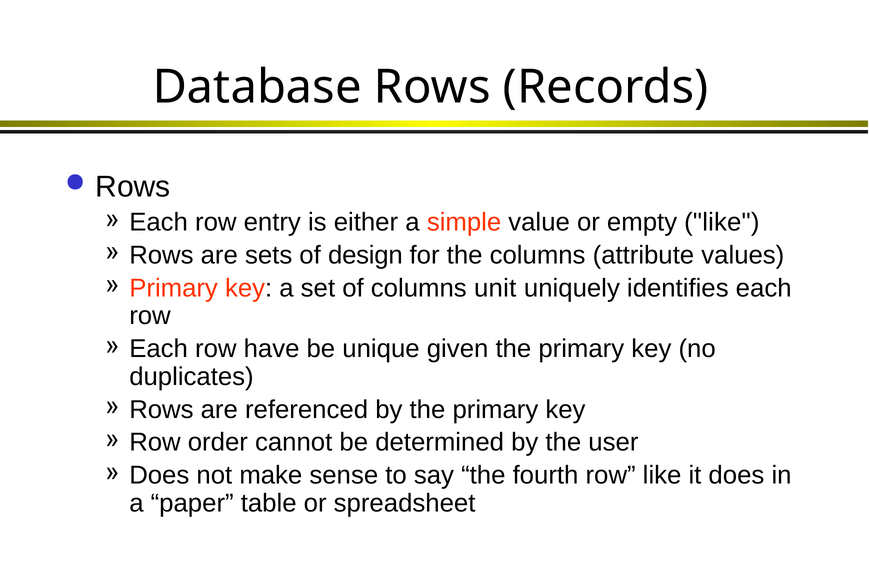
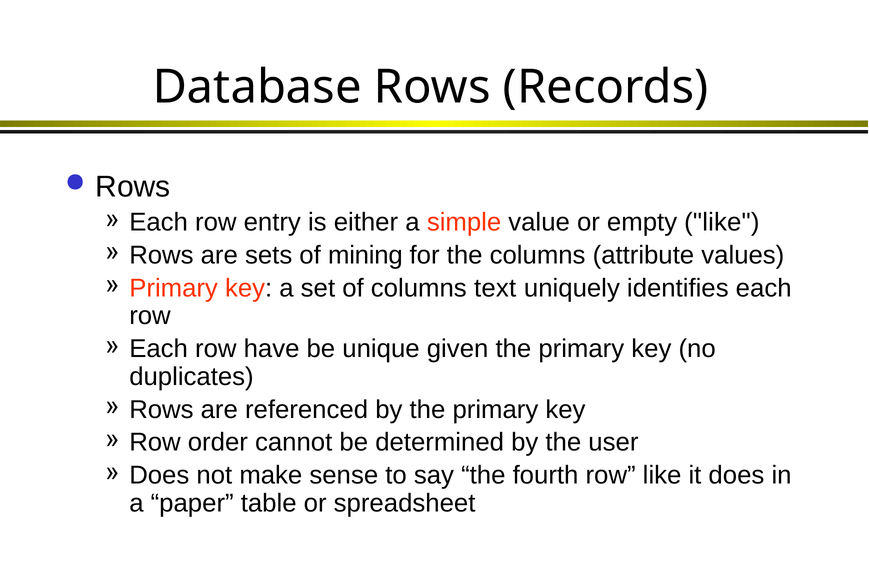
design: design -> mining (365, 255)
unit: unit -> text (495, 288)
